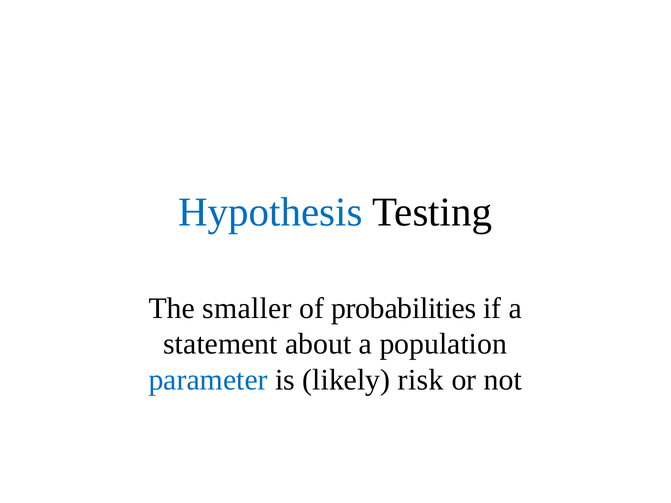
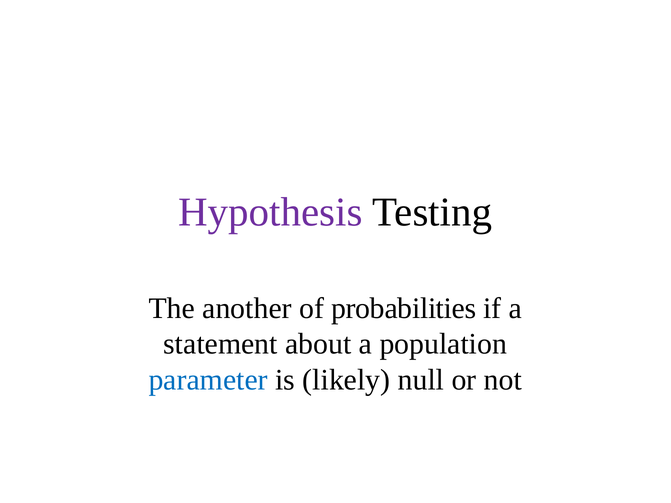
Hypothesis colour: blue -> purple (270, 213)
smaller: smaller -> another (247, 309)
risk: risk -> null (421, 380)
